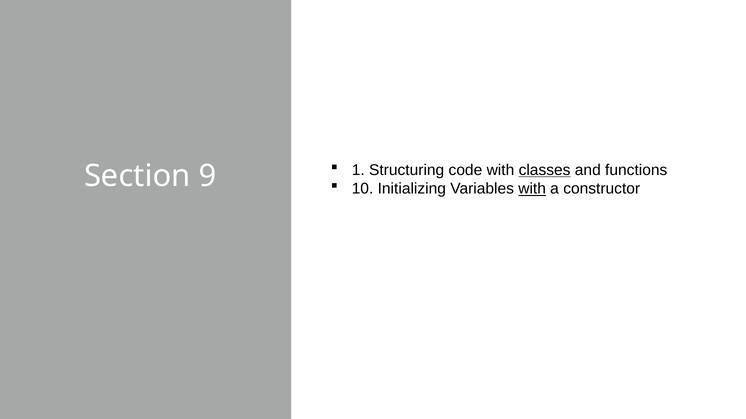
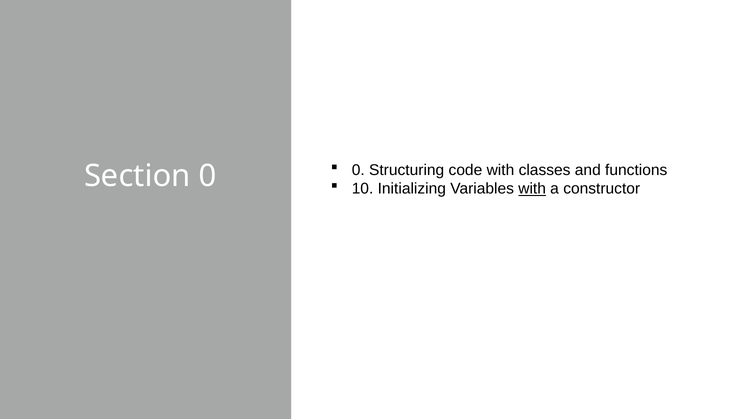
Section 9: 9 -> 0 (208, 176)
1: 1 -> 0 (358, 170)
classes underline: present -> none (545, 170)
